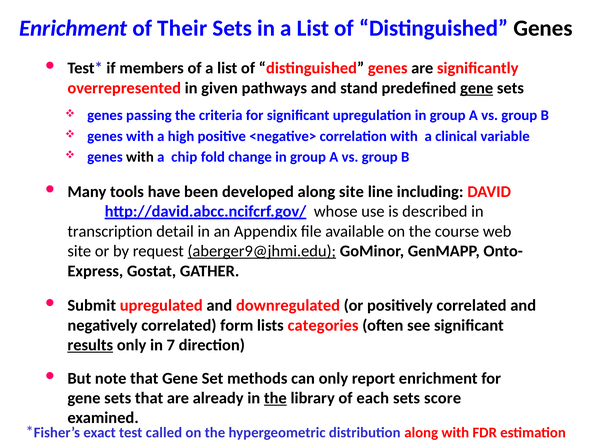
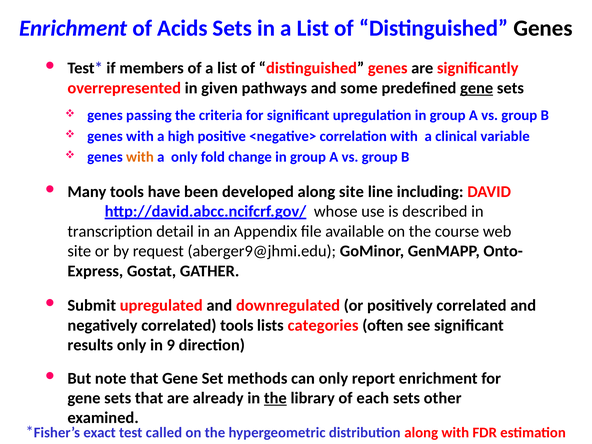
Their: Their -> Acids (182, 28)
stand: stand -> some (359, 88)
with colour: black -> orange (140, 157)
a chip: chip -> only (184, 157)
aberger9@jhmi.edu underline: present -> none (262, 251)
correlated form: form -> tools (237, 325)
results underline: present -> none (90, 345)
7: 7 -> 9 (171, 345)
score: score -> other (443, 398)
